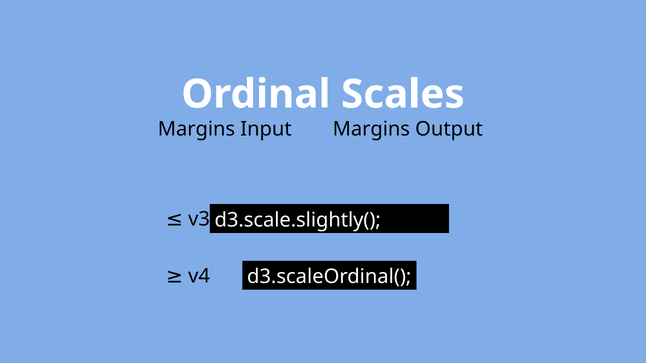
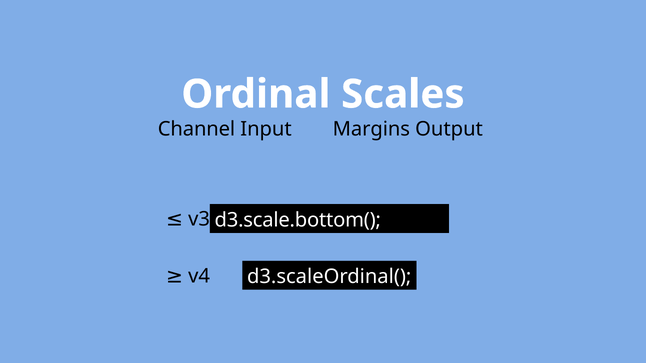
Margins: Margins -> Channel (197, 129)
d3.scale.slightly(: d3.scale.slightly( -> d3.scale.bottom( (298, 220)
